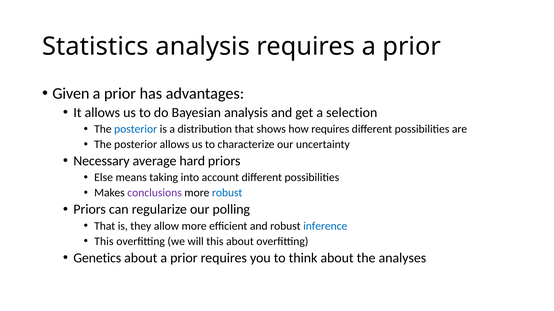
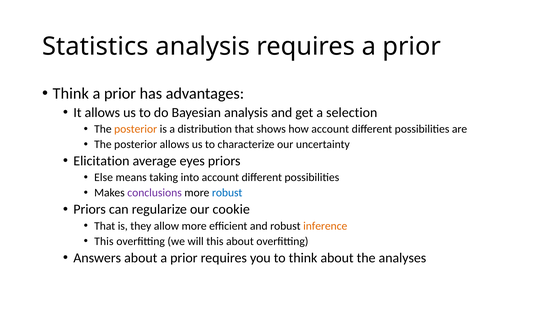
Given: Given -> Think (71, 94)
posterior colour: blue -> orange (136, 129)
how requires: requires -> account (330, 129)
Necessary: Necessary -> Elicitation (101, 161)
hard: hard -> eyes (192, 161)
polling: polling -> cookie (231, 210)
inference colour: blue -> orange (325, 226)
Genetics: Genetics -> Answers (97, 258)
